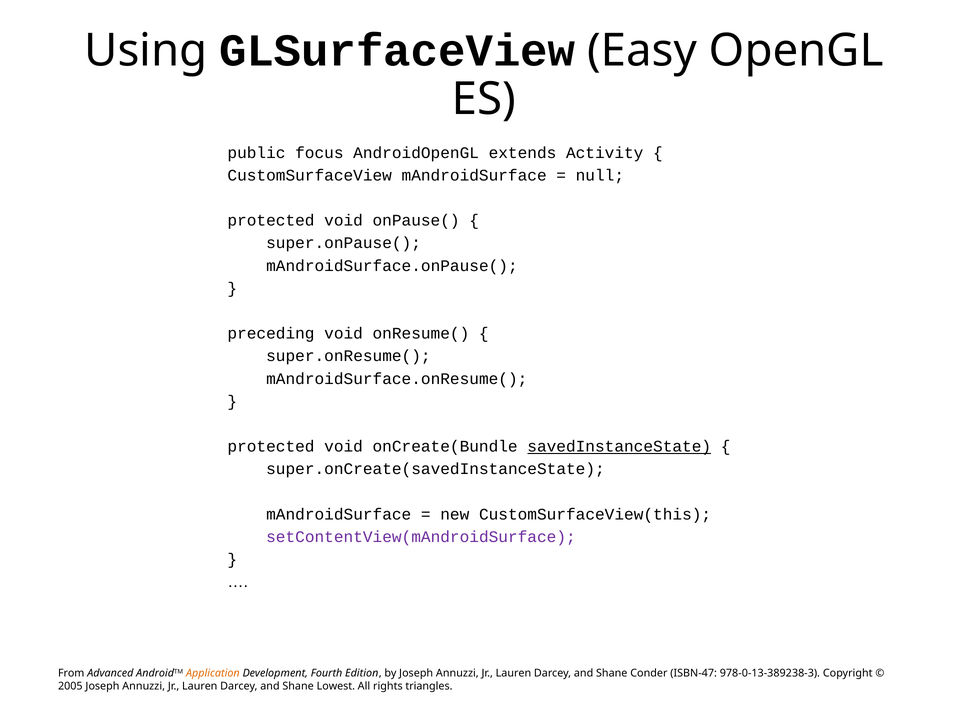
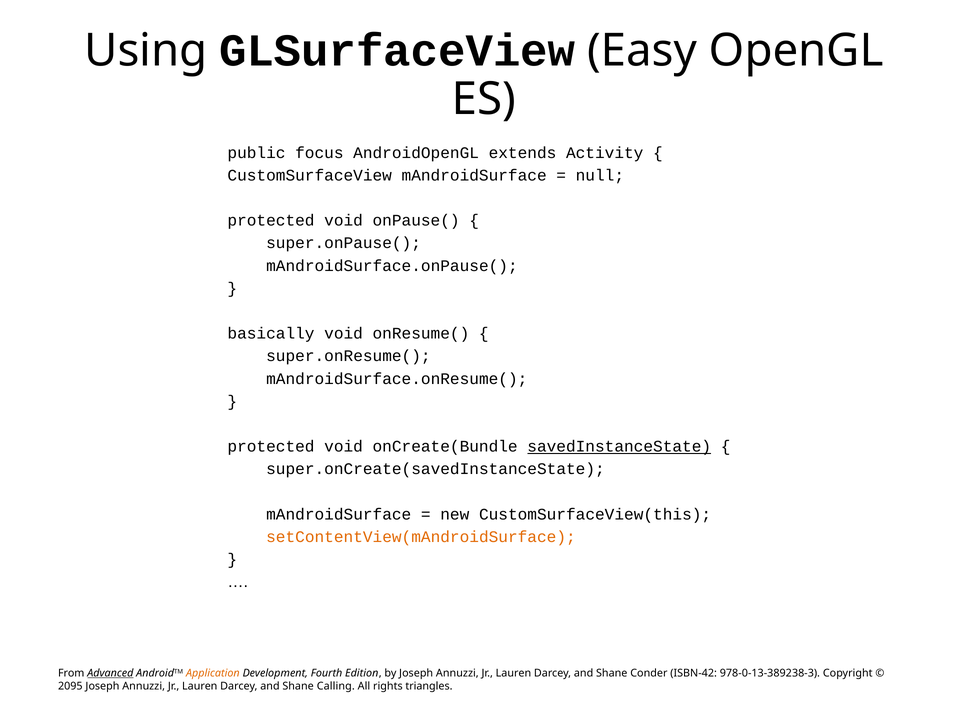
preceding: preceding -> basically (271, 334)
setContentView(mAndroidSurface colour: purple -> orange (421, 537)
Advanced underline: none -> present (110, 673)
ISBN-47: ISBN-47 -> ISBN-42 (694, 673)
2005: 2005 -> 2095 (70, 686)
Lowest: Lowest -> Calling (336, 686)
